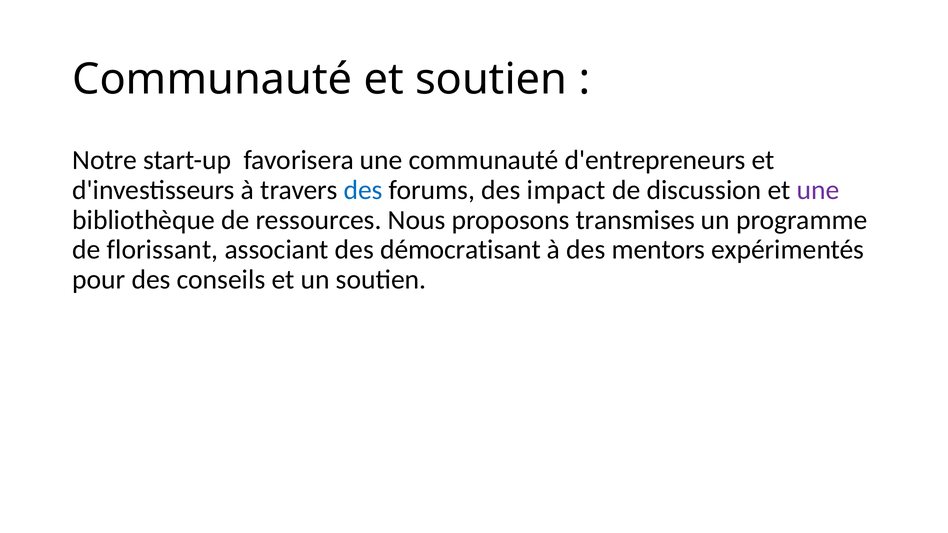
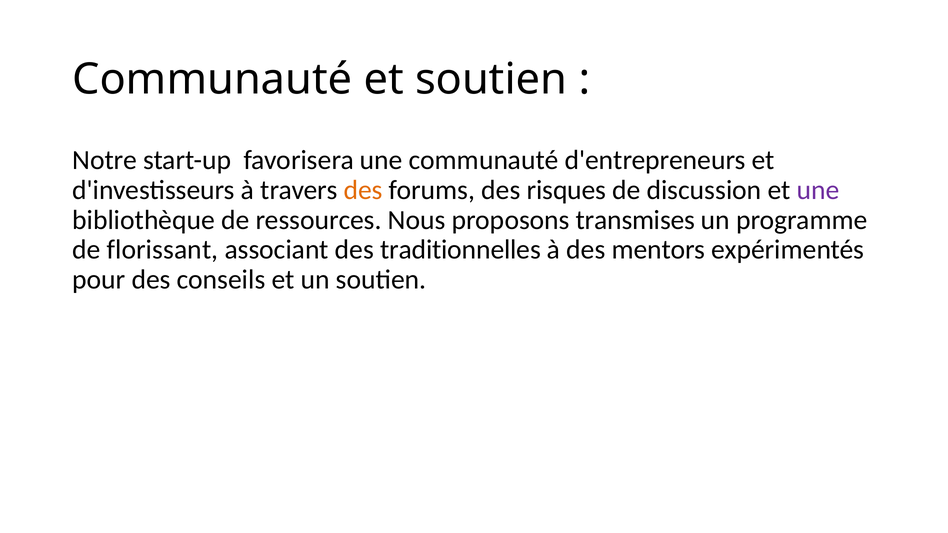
des colour: blue -> orange (363, 190)
impact: impact -> risques (566, 190)
démocratisant: démocratisant -> traditionnelles (461, 250)
